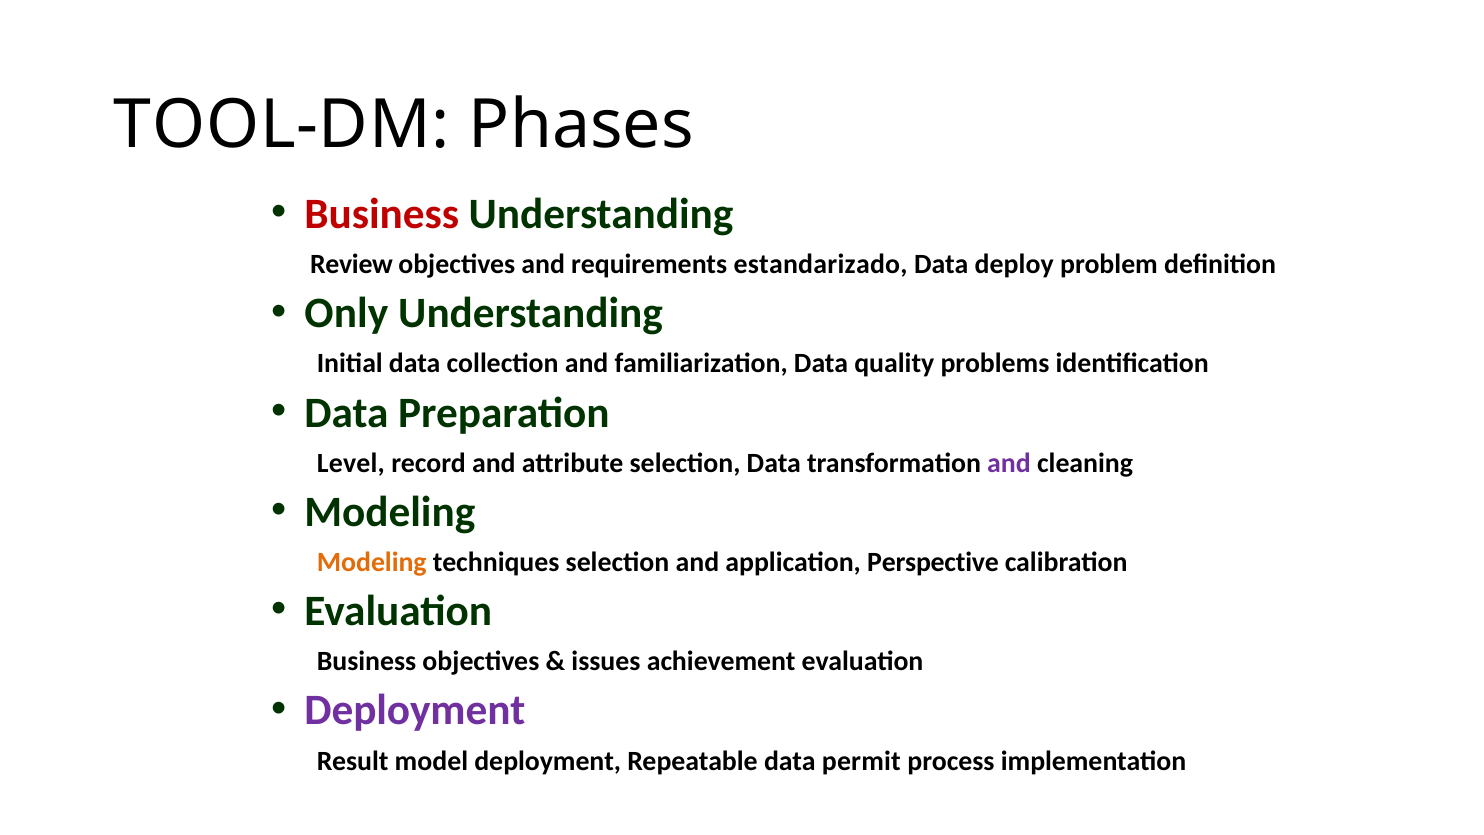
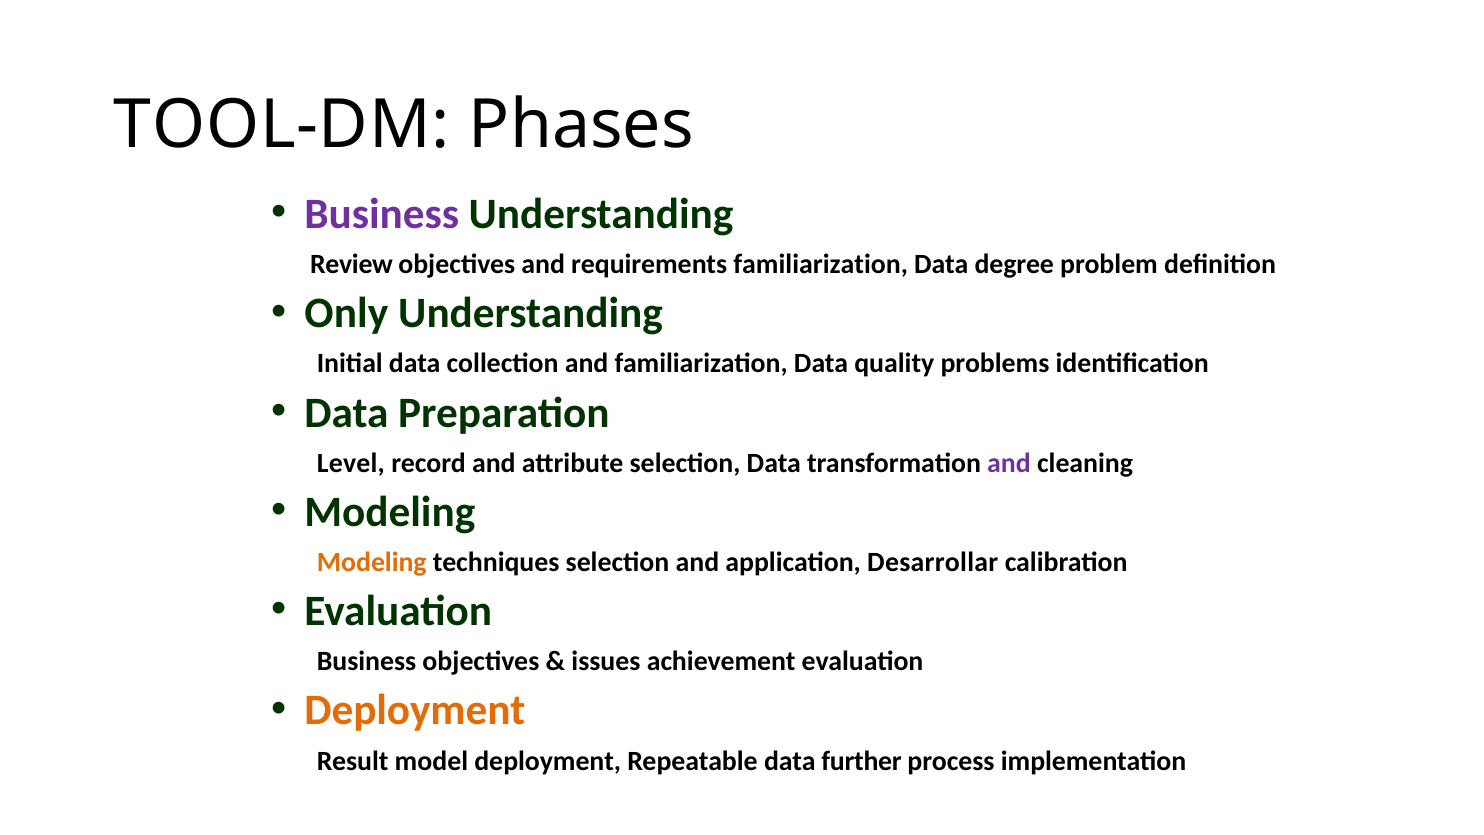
Business colour: red -> purple (382, 214)
requirements estandarizado: estandarizado -> familiarization (821, 264)
deploy: deploy -> degree (1014, 264)
Perspective: Perspective -> Desarrollar (933, 562)
Deployment colour: purple -> orange (415, 710)
permit: permit -> further (862, 761)
